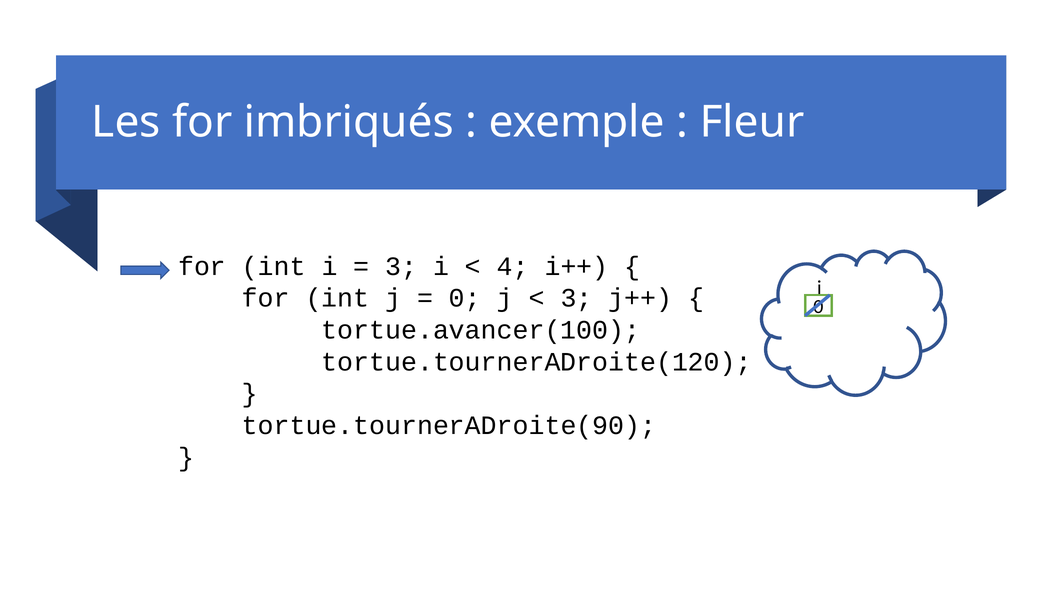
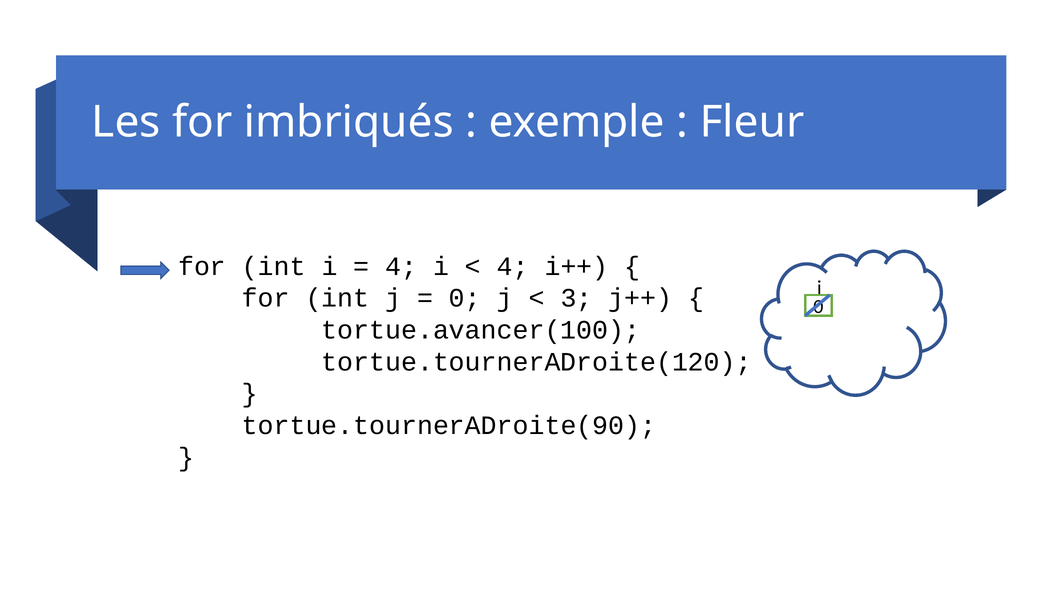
3: 3 -> 4 (401, 266)
